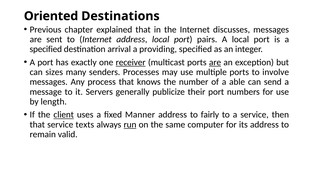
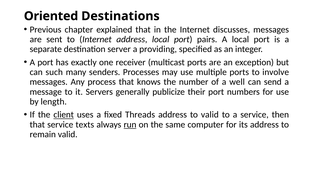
specified: specified -> separate (46, 49)
arrival: arrival -> server (119, 49)
receiver underline: present -> none (131, 62)
are underline: present -> none (215, 62)
sizes: sizes -> such (54, 72)
able: able -> well (237, 82)
Manner: Manner -> Threads (140, 115)
to fairly: fairly -> valid (210, 115)
